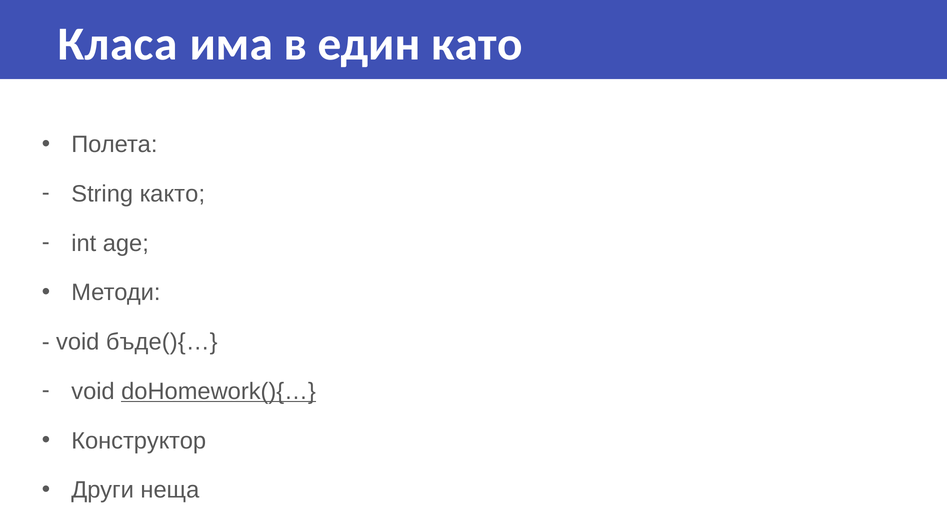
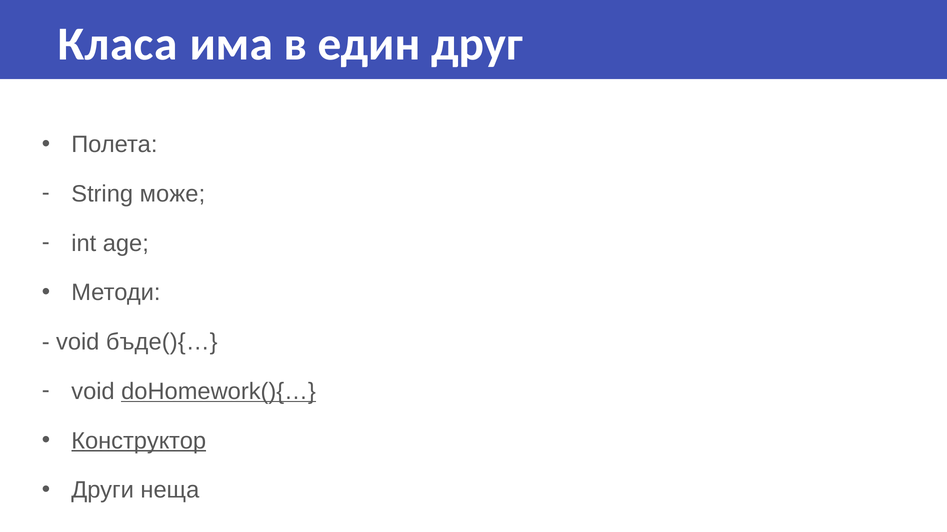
като: като -> друг (477, 44)
както: както -> може (172, 194)
Конструктор underline: none -> present (139, 441)
